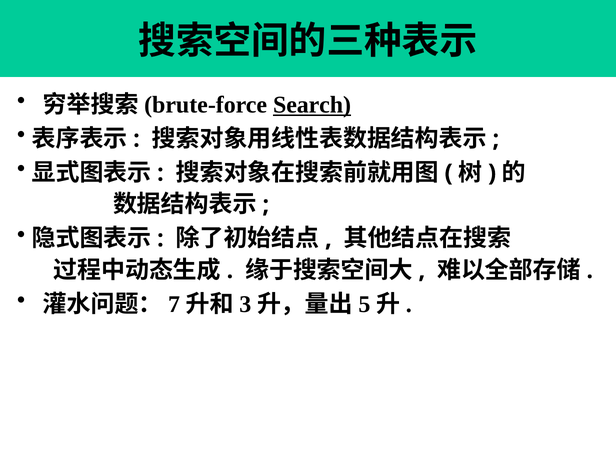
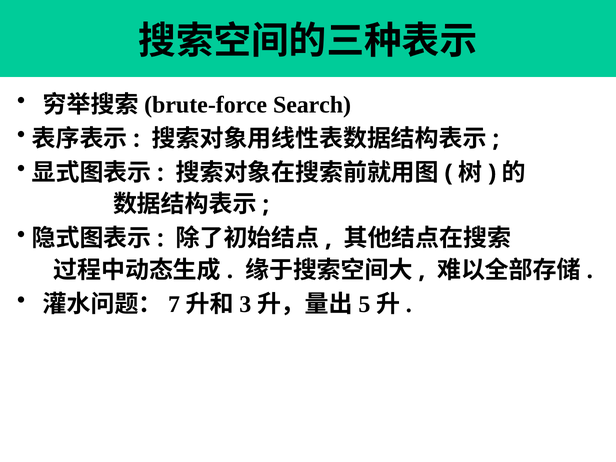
Search underline: present -> none (312, 105)
